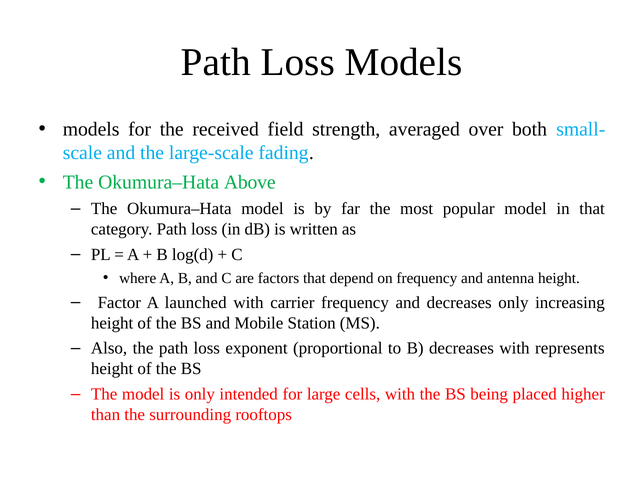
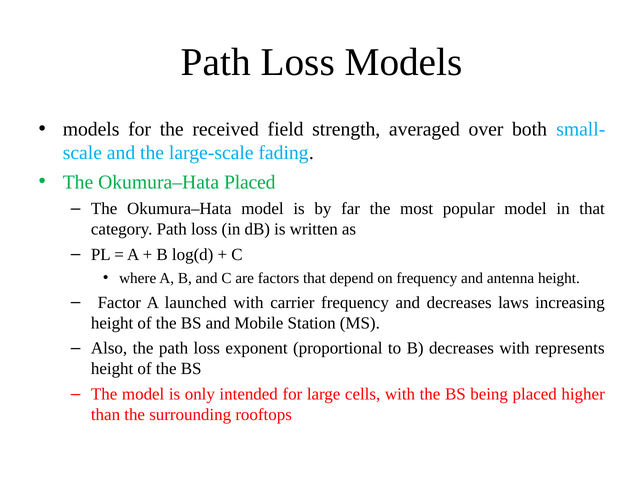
Okumura–Hata Above: Above -> Placed (250, 182)
decreases only: only -> laws (513, 303)
